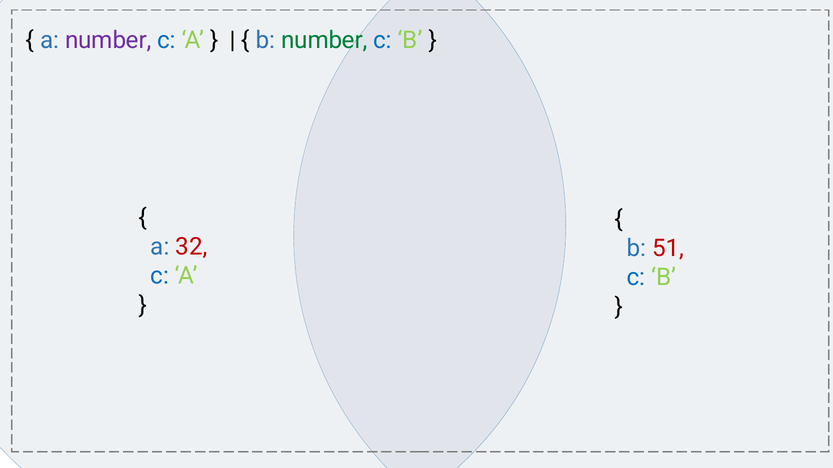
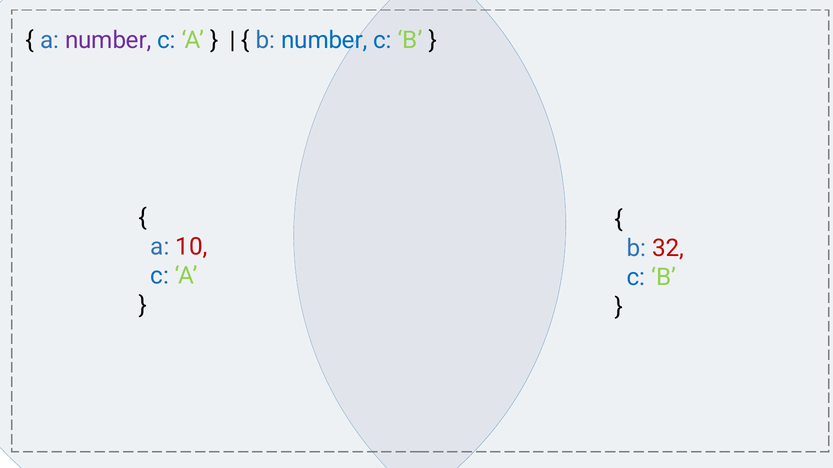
number colour: green -> blue (324, 40)
32: 32 -> 10 (191, 247)
51: 51 -> 32 (668, 249)
